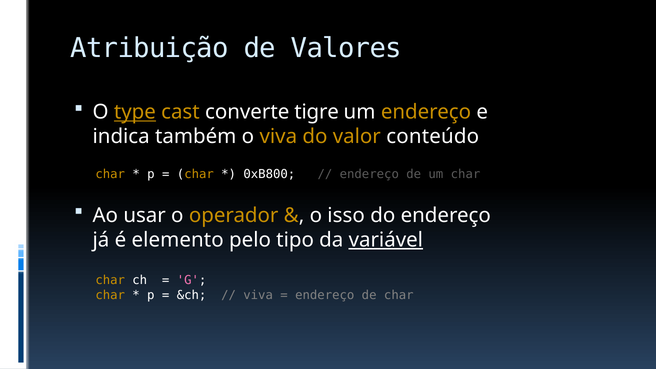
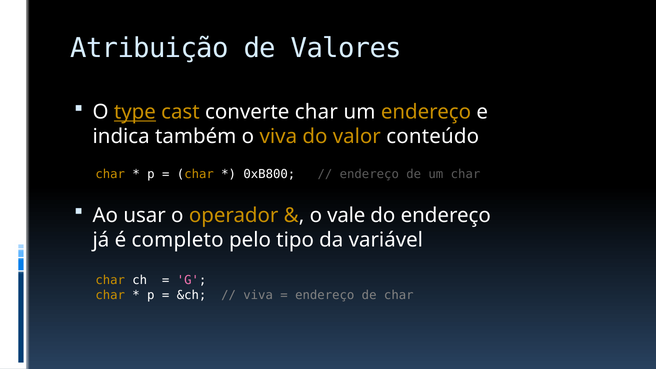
converte tigre: tigre -> char (316, 112)
isso: isso -> vale (346, 215)
elemento: elemento -> completo (178, 240)
variável underline: present -> none (386, 240)
